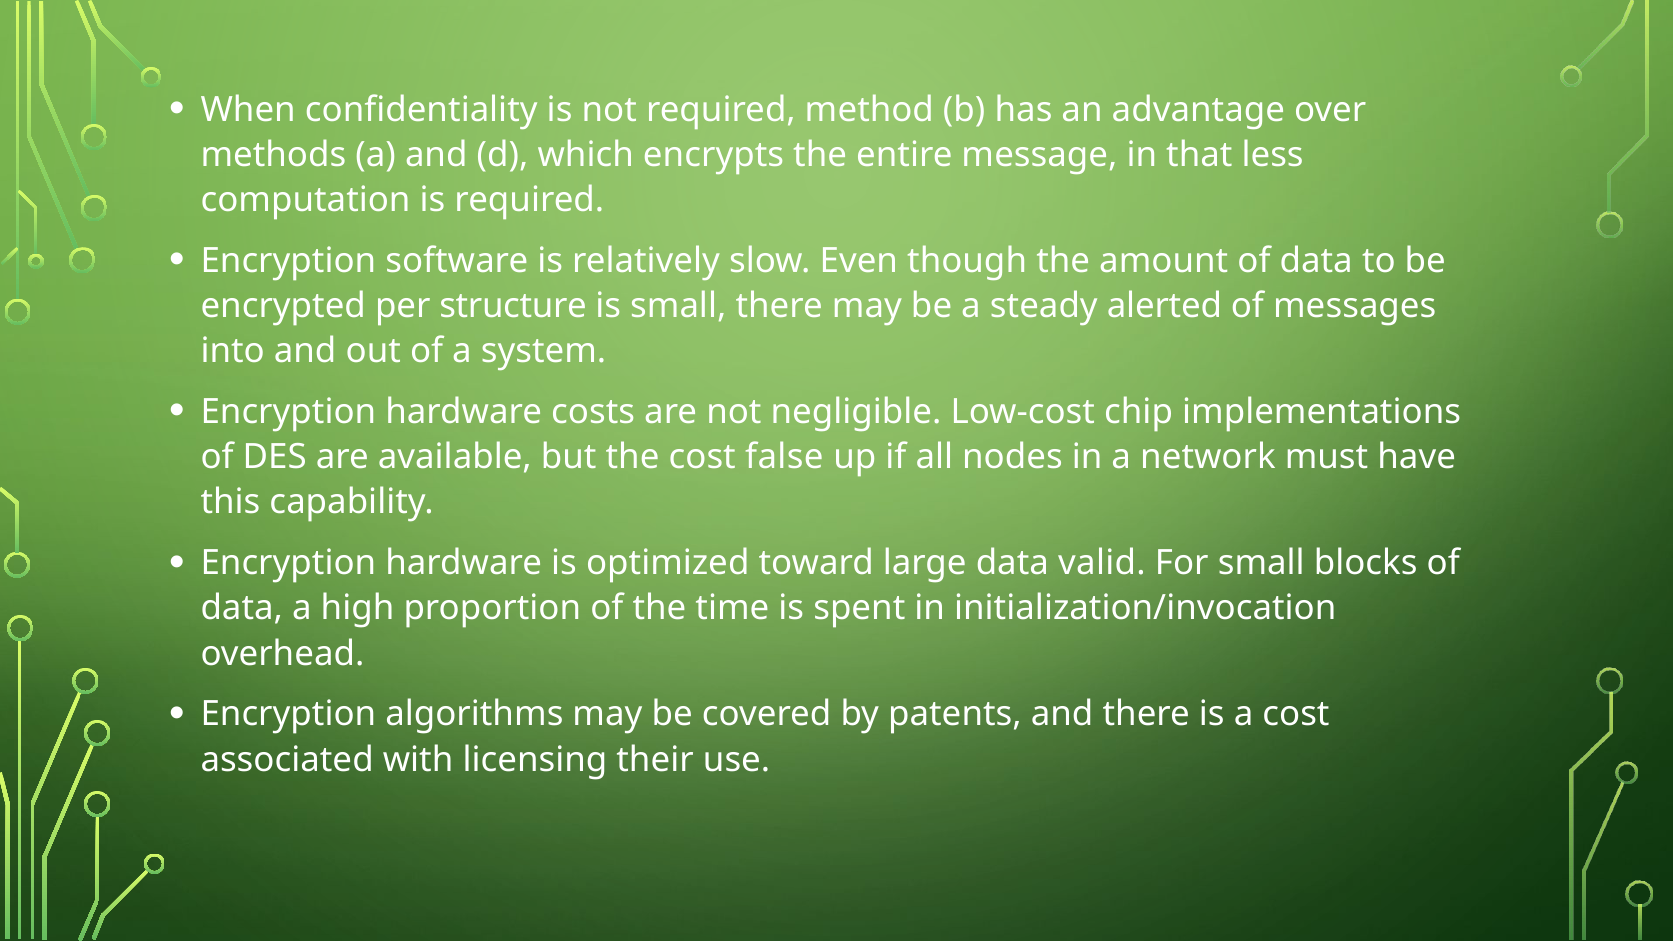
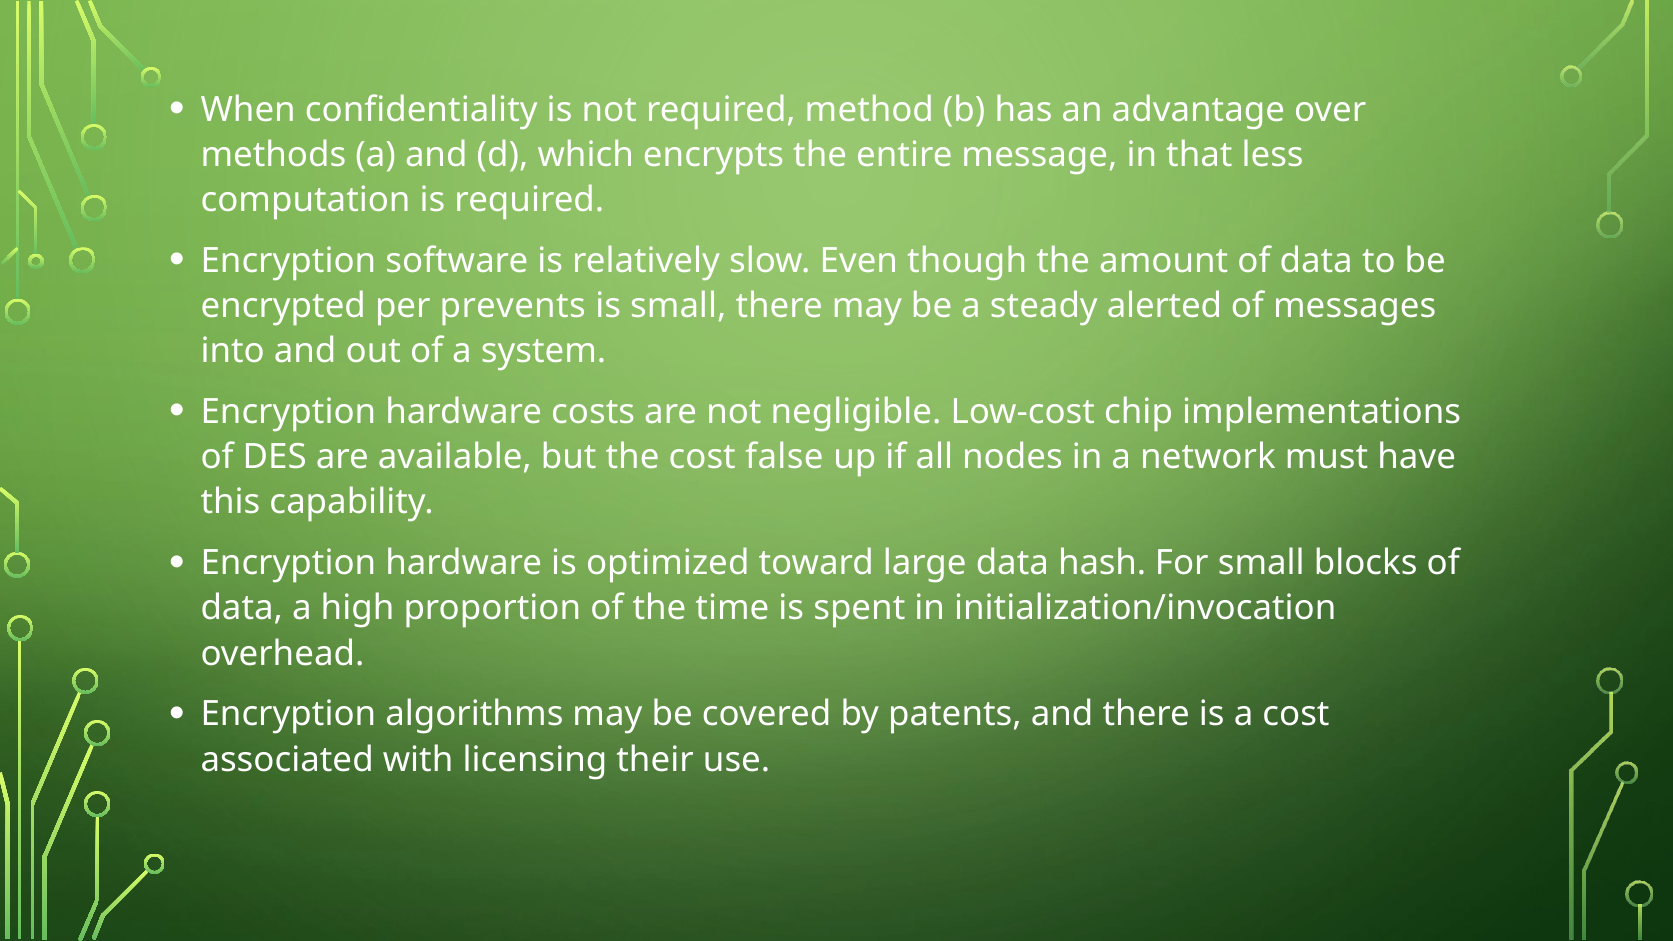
structure: structure -> prevents (513, 306)
valid: valid -> hash (1102, 563)
